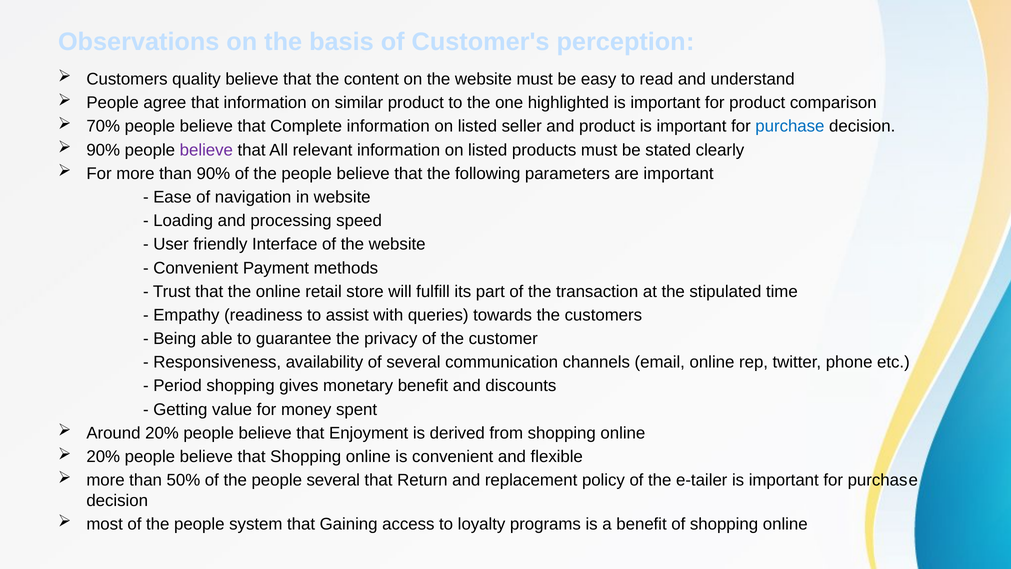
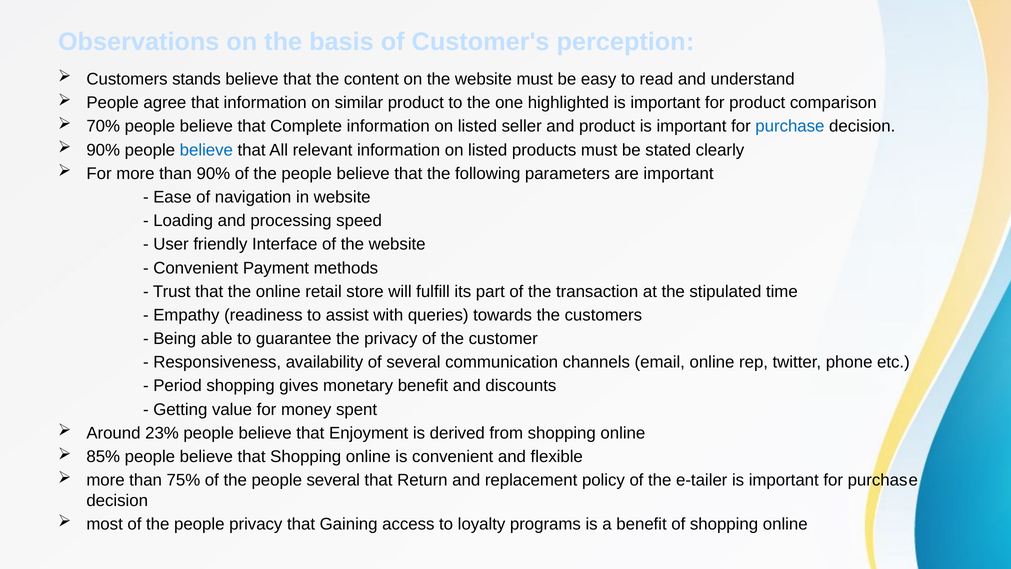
quality: quality -> stands (197, 79)
believe colour: purple -> blue (206, 150)
Around 20%: 20% -> 23% (162, 433)
20%: 20% -> 85% (103, 456)
50%: 50% -> 75% (183, 480)
people system: system -> privacy (256, 524)
